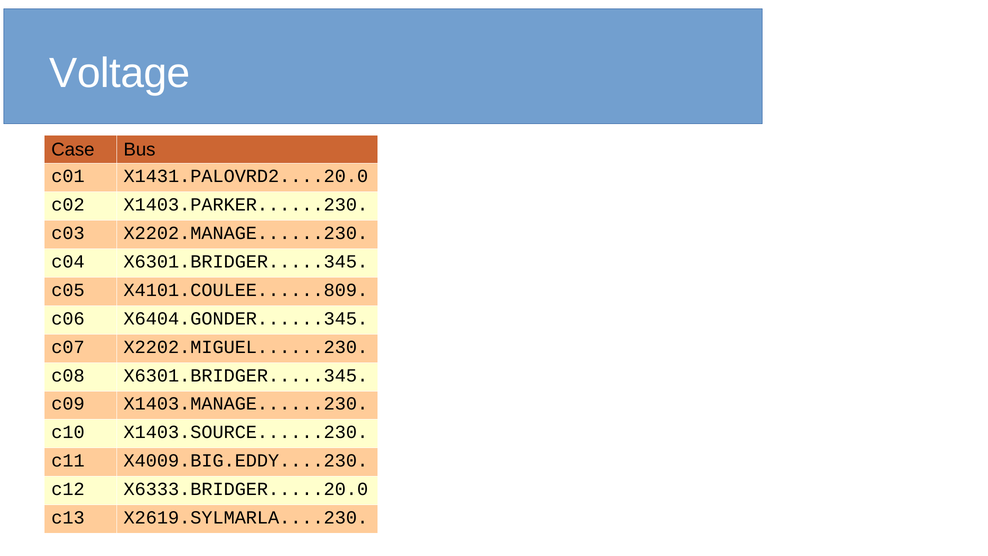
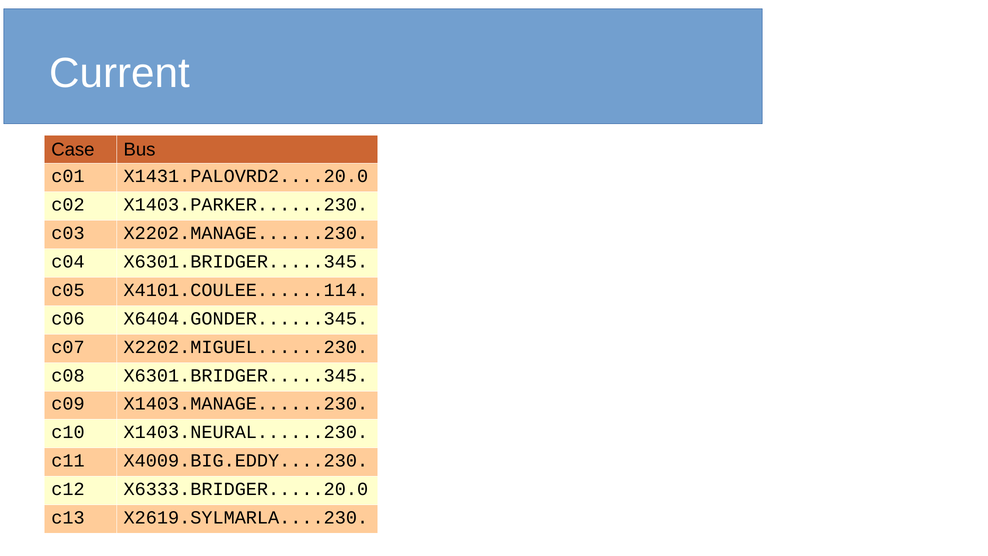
Voltage: Voltage -> Current (120, 73)
X4101.COULEE......809: X4101.COULEE......809 -> X4101.COULEE......114 (246, 290)
X1403.SOURCE......230: X1403.SOURCE......230 -> X1403.NEURAL......230 (246, 432)
